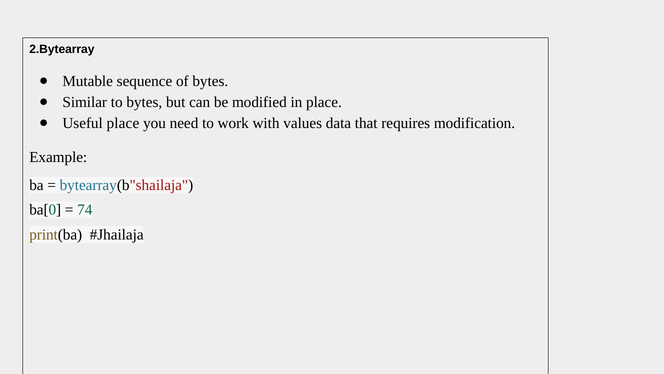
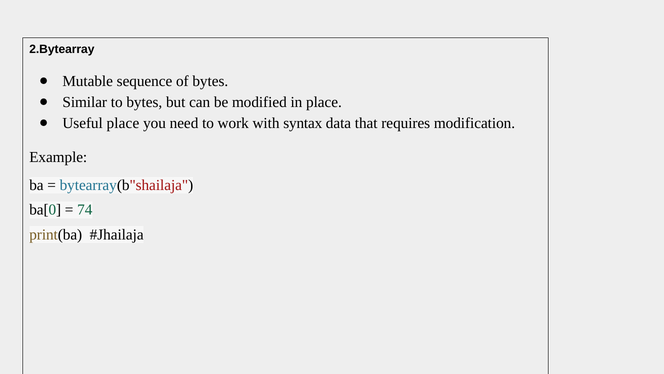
values: values -> syntax (303, 123)
